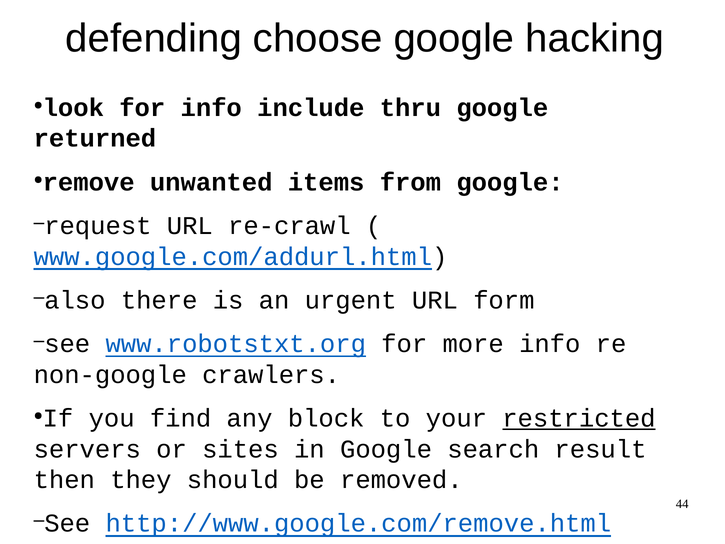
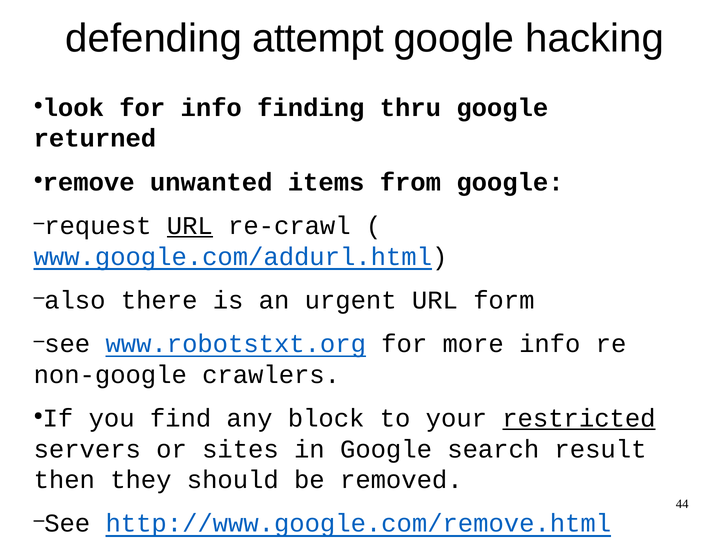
choose: choose -> attempt (318, 38)
include: include -> finding (311, 108)
URL underline: none -> present (190, 226)
